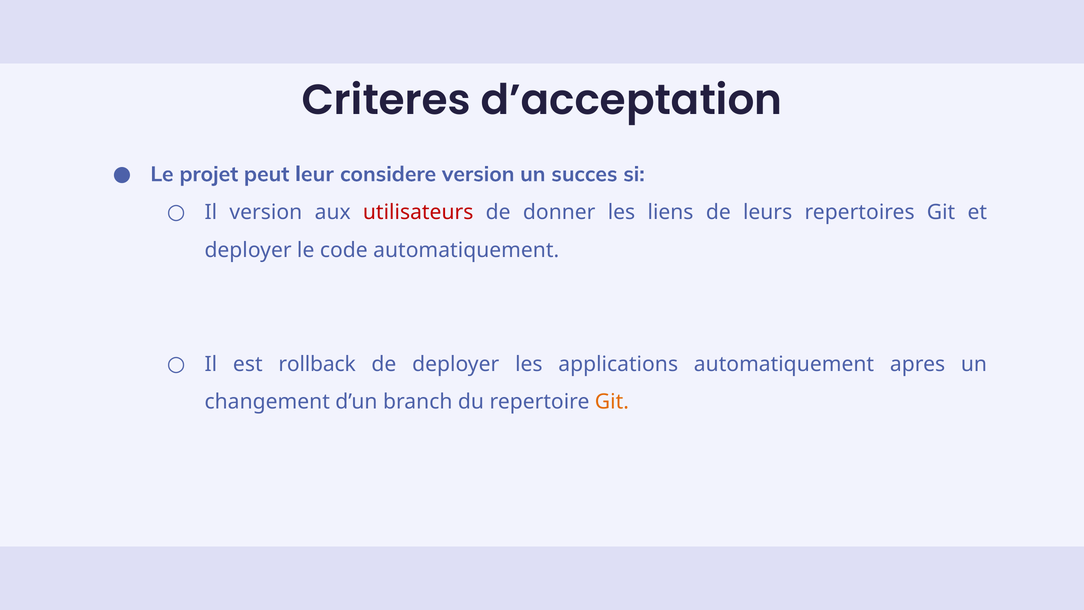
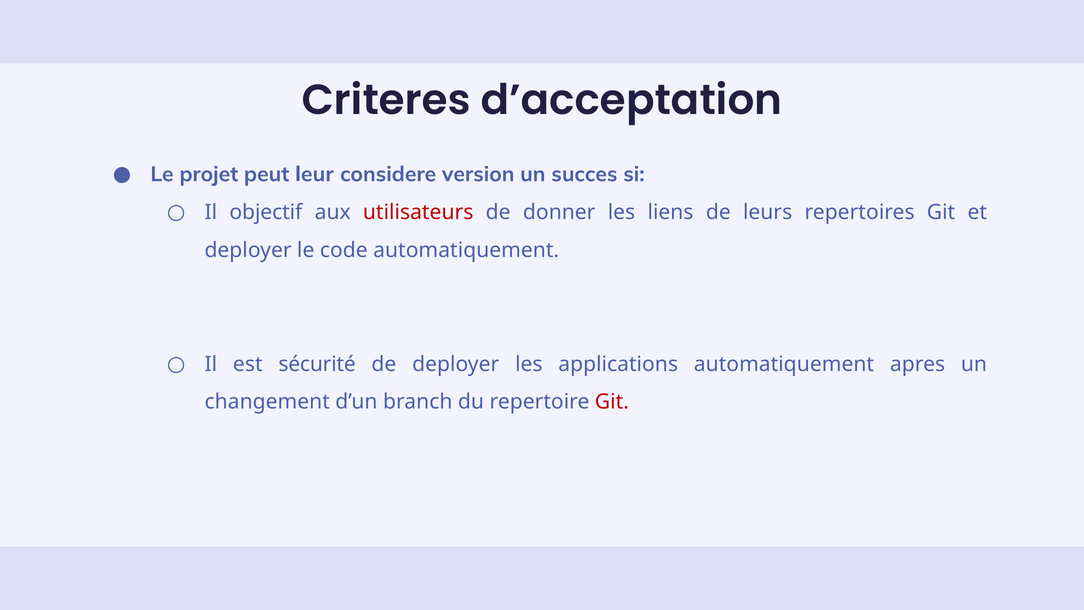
Il version: version -> objectif (266, 212)
rollback: rollback -> sécurité (317, 364)
Git colour: orange -> red (612, 402)
